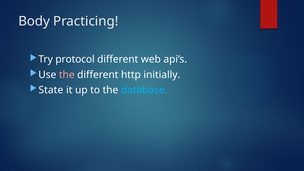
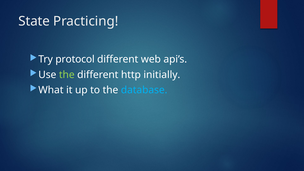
Body: Body -> State (34, 21)
the colour: pink -> light green (67, 75)
State: State -> What (51, 90)
